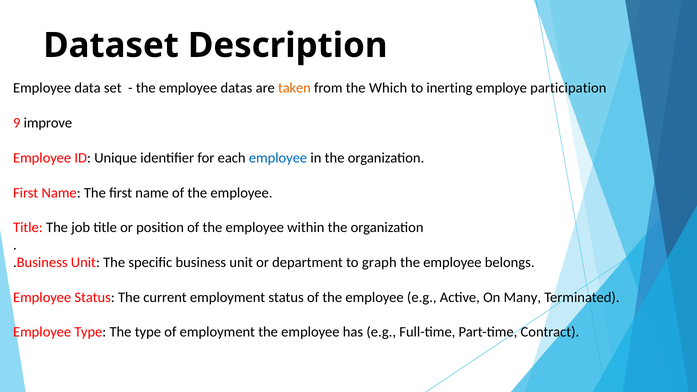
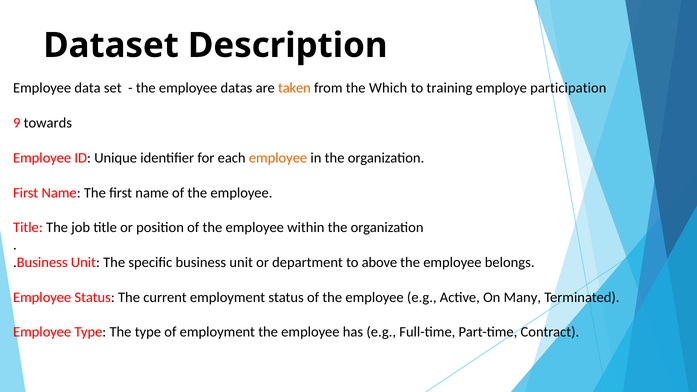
inerting: inerting -> training (449, 88)
improve: improve -> towards (48, 123)
employee colour: blue -> orange (278, 158)
graph: graph -> above (379, 262)
